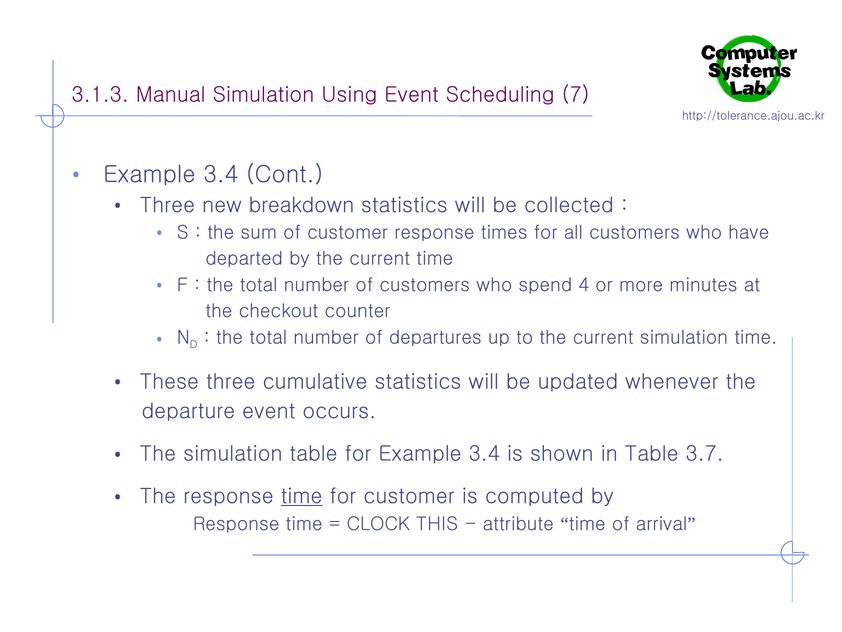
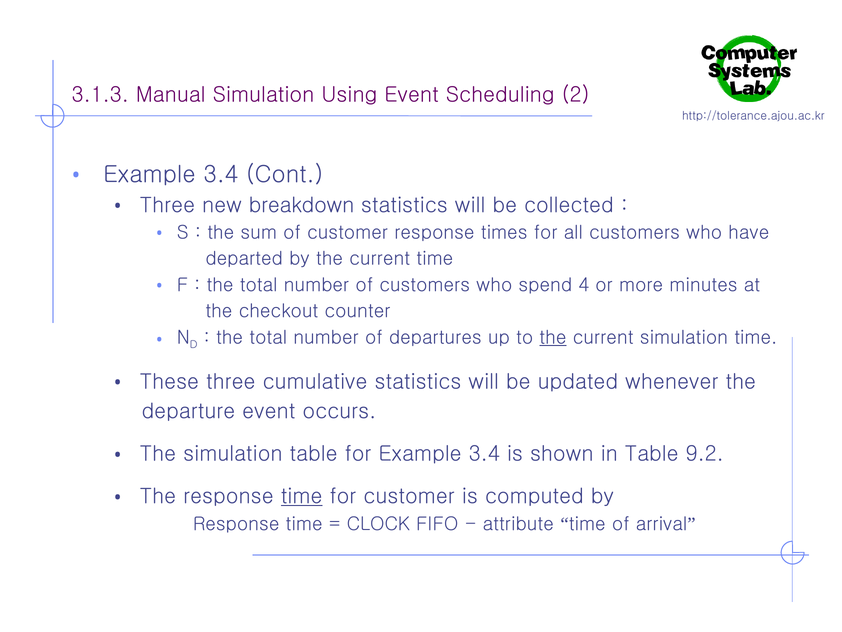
7: 7 -> 2 (576, 95)
the underline: none -> present (553, 337)
3.7: 3.7 -> 9.2 (705, 454)
THIS: THIS -> FIFO (437, 523)
